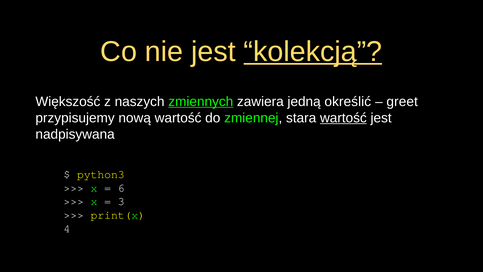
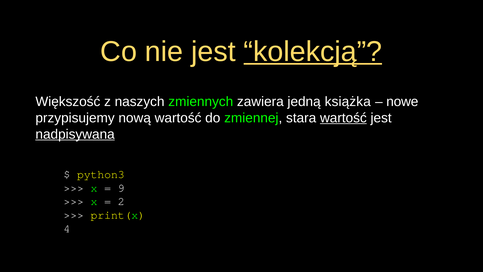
zmiennych underline: present -> none (201, 101)
określić: określić -> książka (348, 101)
greet: greet -> nowe (402, 101)
nadpisywana underline: none -> present (75, 134)
6: 6 -> 9 (121, 188)
3: 3 -> 2 (121, 201)
